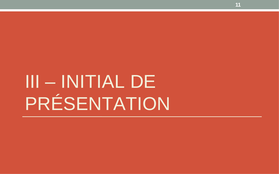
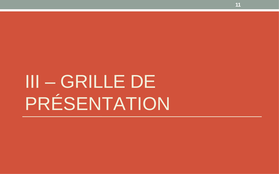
INITIAL: INITIAL -> GRILLE (93, 82)
